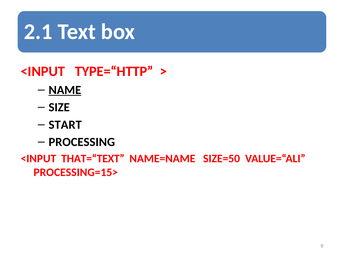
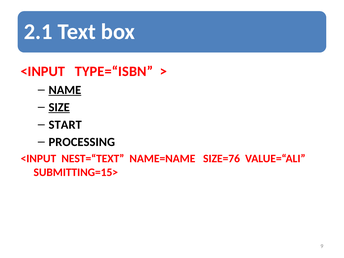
TYPE=“HTTP: TYPE=“HTTP -> TYPE=“ISBN (114, 72)
SIZE underline: none -> present (59, 107)
THAT=“TEXT: THAT=“TEXT -> NEST=“TEXT (93, 159)
SIZE=50: SIZE=50 -> SIZE=76 (222, 159)
PROCESSING=15>: PROCESSING=15> -> SUBMITTING=15> (76, 172)
